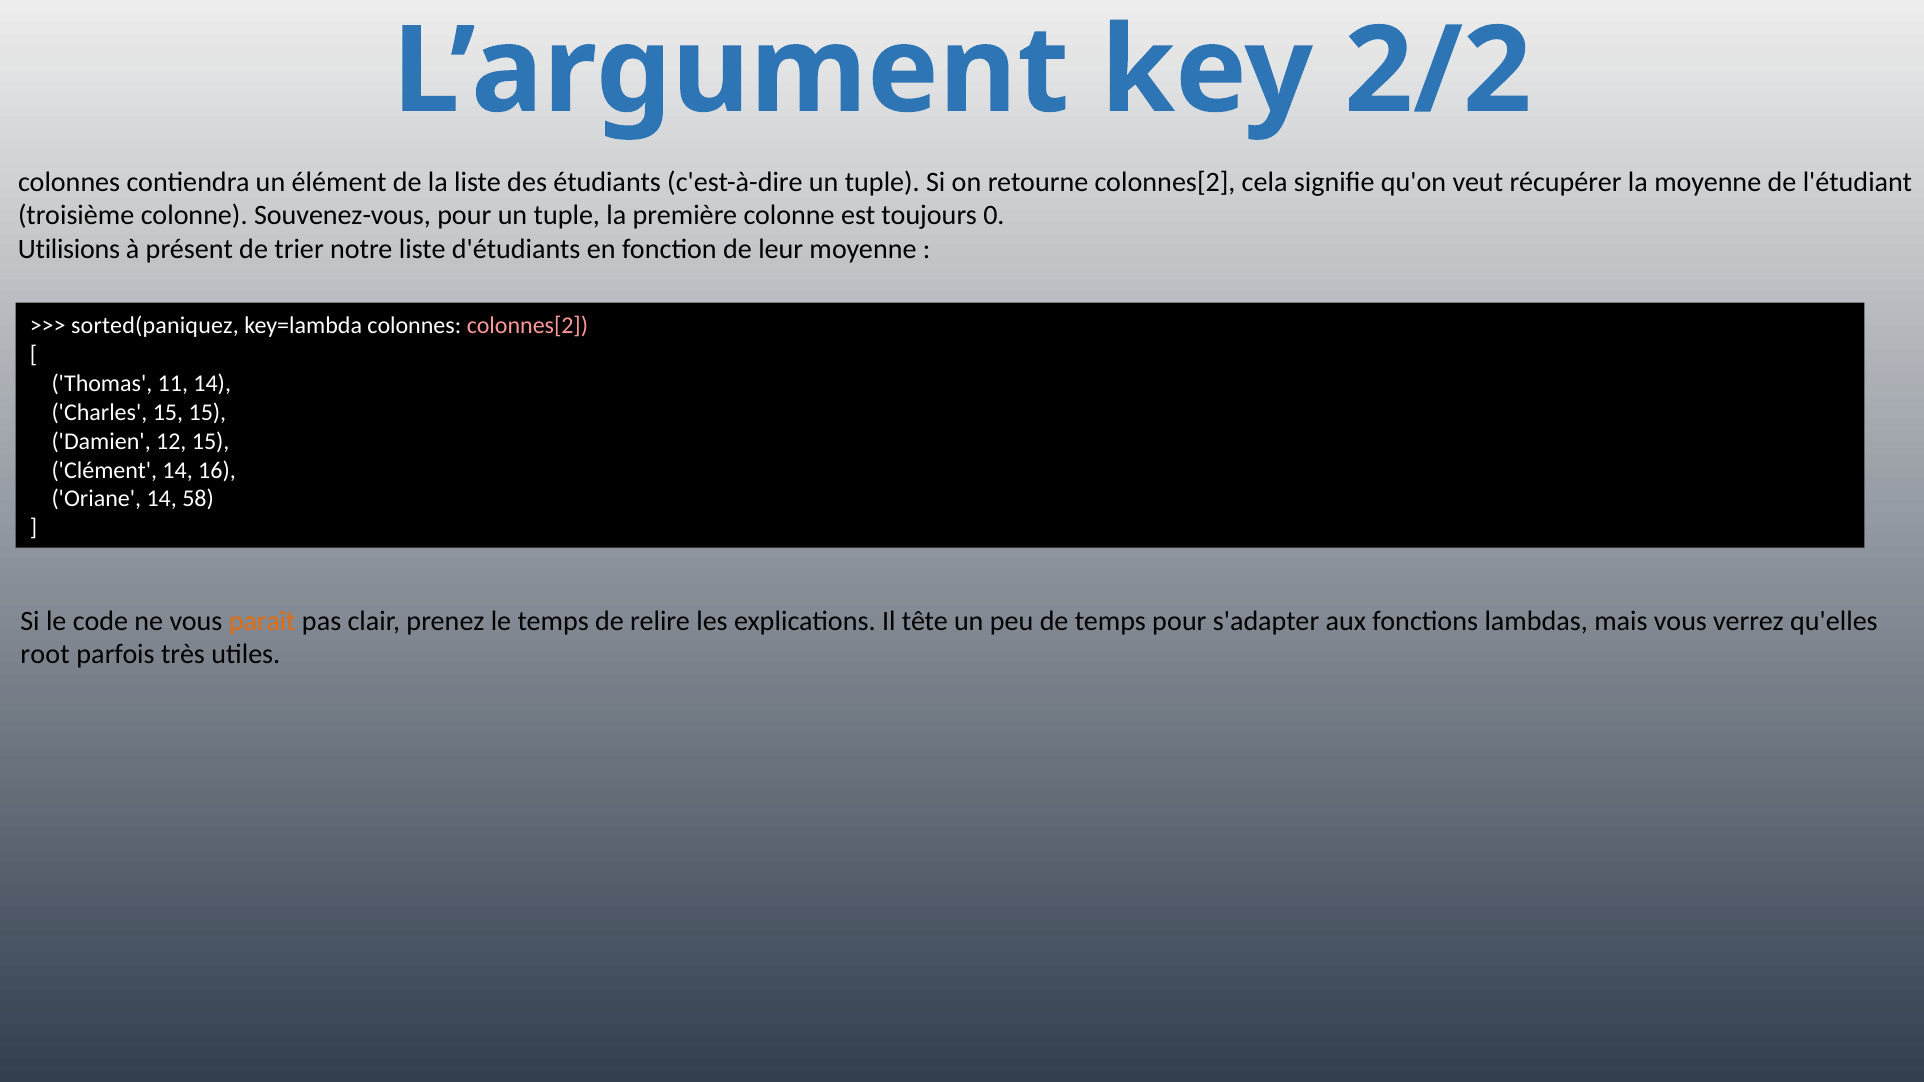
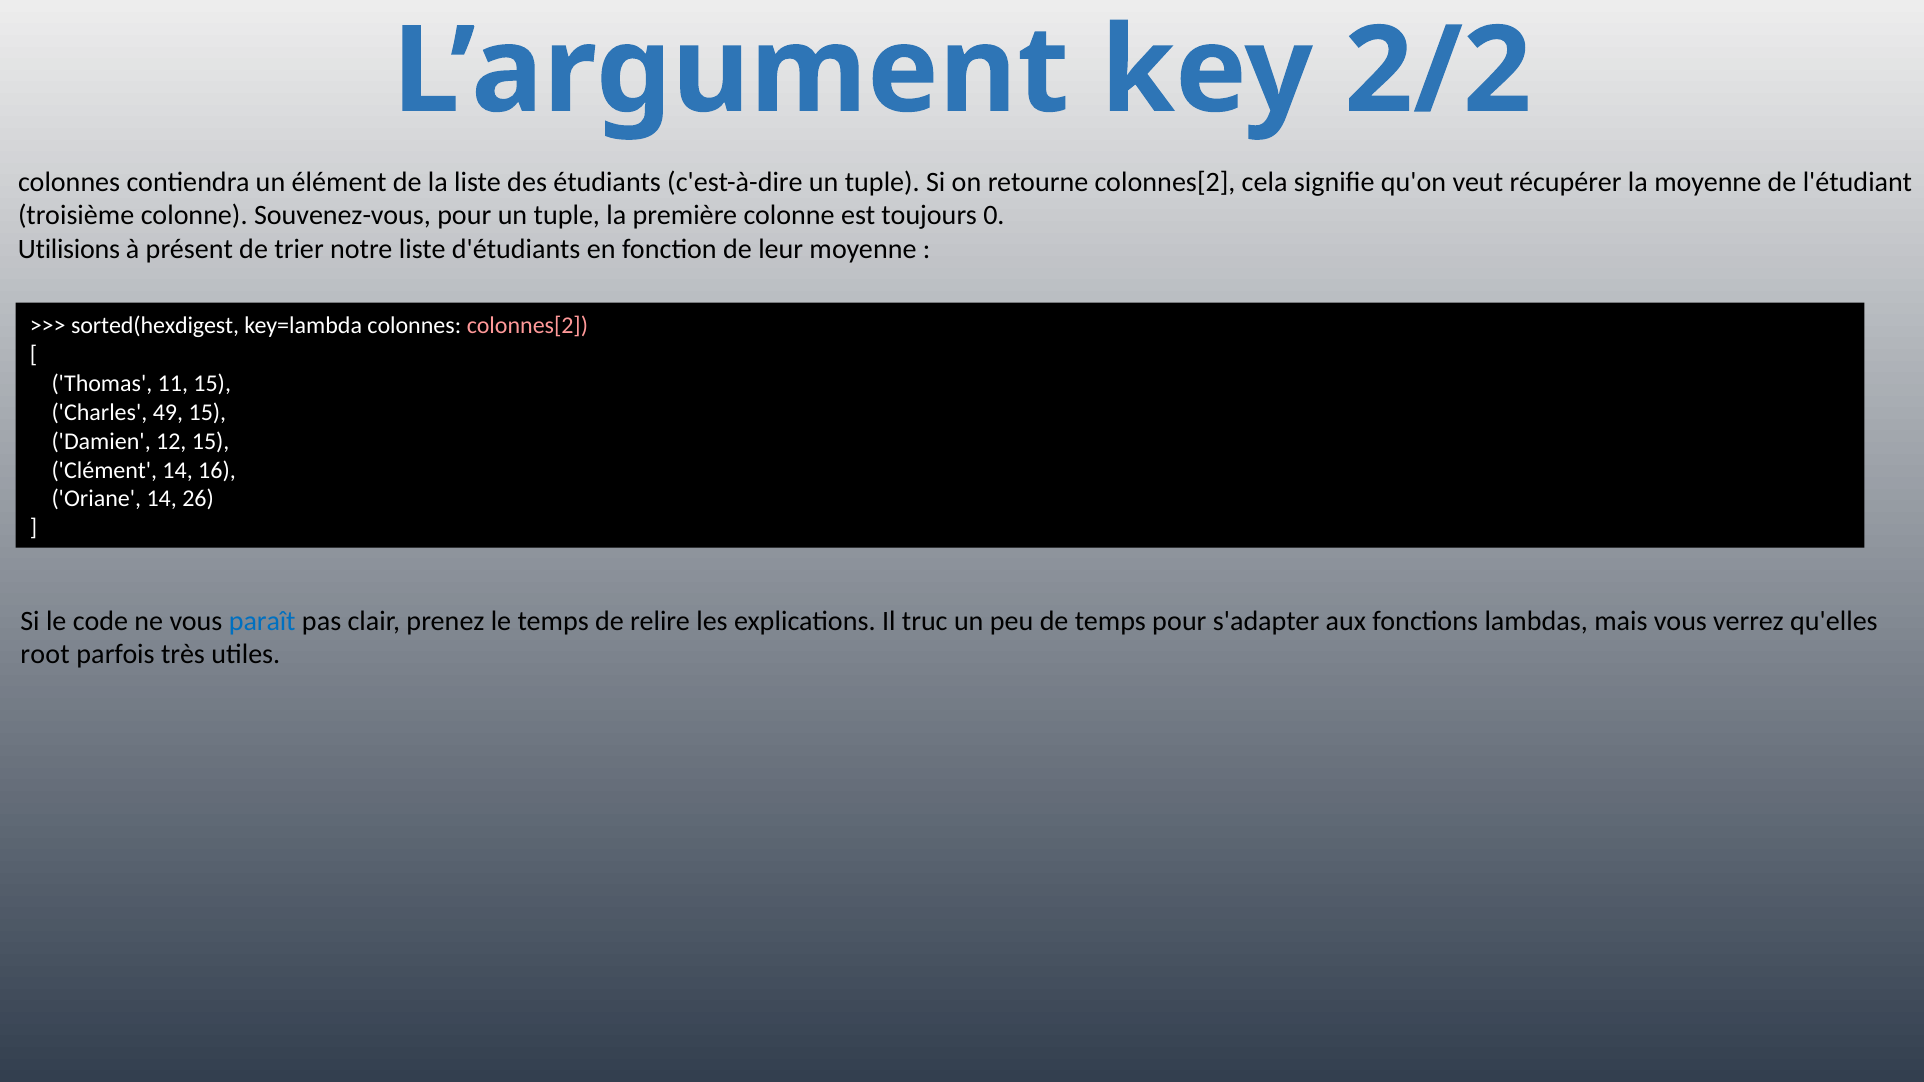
sorted(paniquez: sorted(paniquez -> sorted(hexdigest (155, 326)
11 14: 14 -> 15 (212, 384)
Charles 15: 15 -> 49 (168, 412)
58: 58 -> 26 (198, 499)
paraît colour: orange -> blue (262, 621)
tête: tête -> truc (925, 621)
